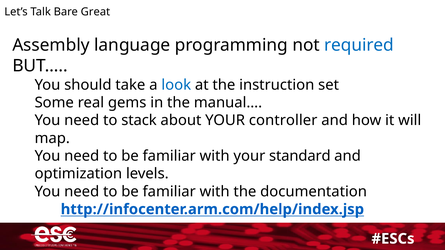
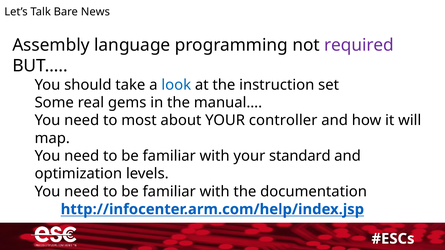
Great: Great -> News (95, 12)
required colour: blue -> purple (359, 45)
stack: stack -> most (139, 121)
